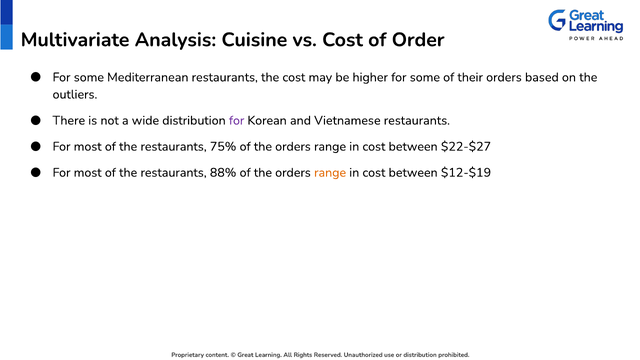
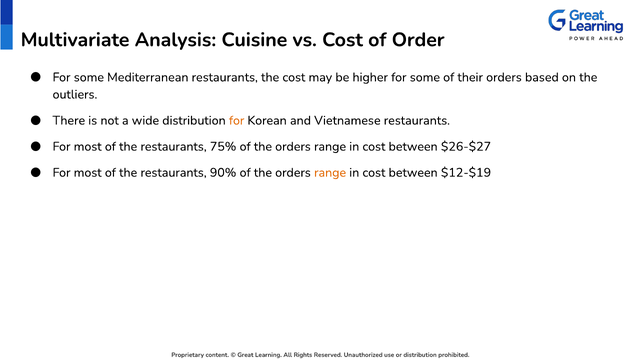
for colour: purple -> orange (237, 120)
$22-$27: $22-$27 -> $26-$27 (466, 147)
88%: 88% -> 90% (223, 173)
